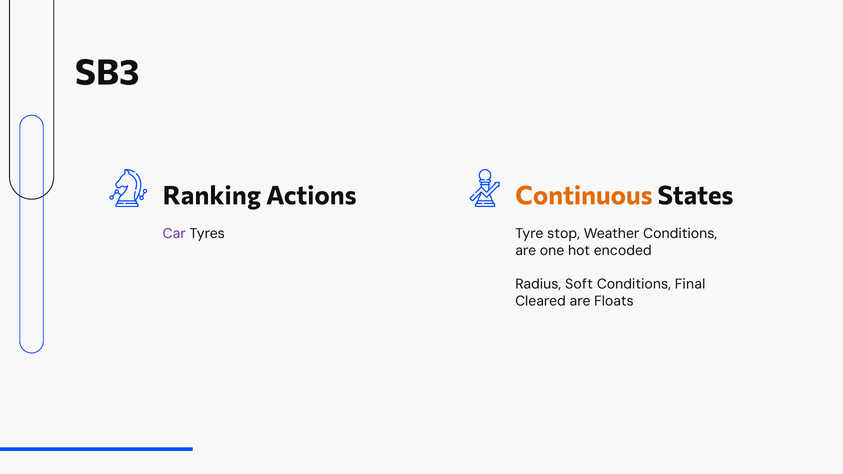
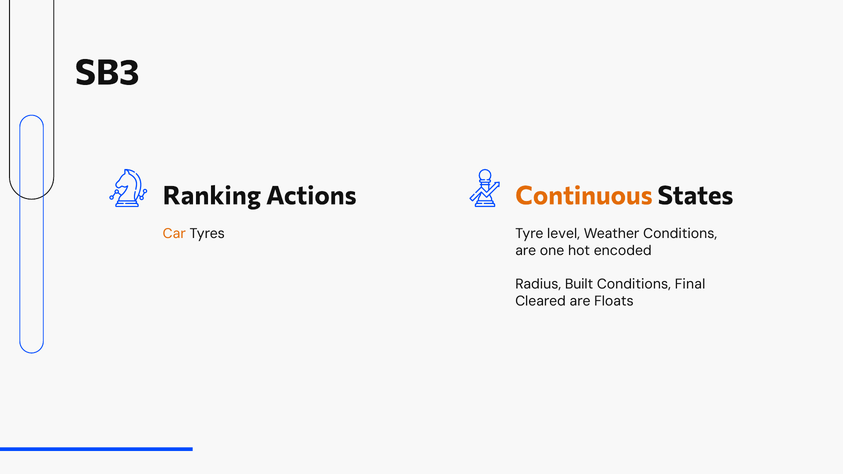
Car colour: purple -> orange (174, 234)
stop: stop -> level (564, 234)
Soft: Soft -> Built (579, 284)
